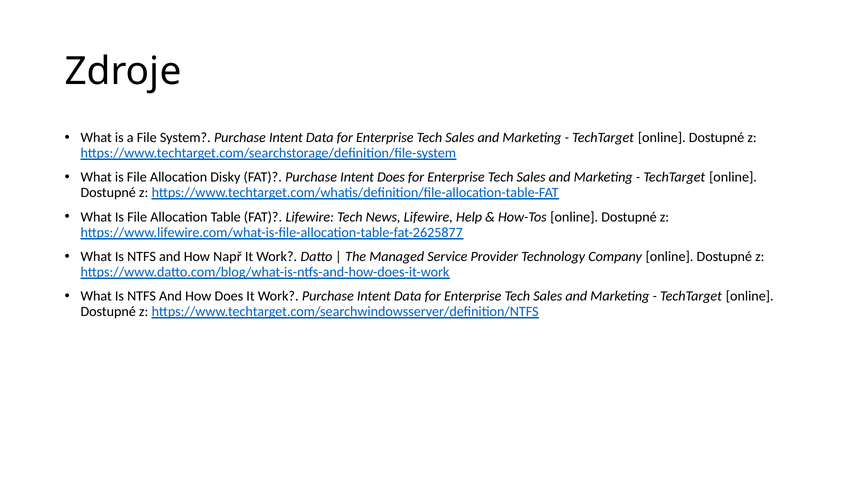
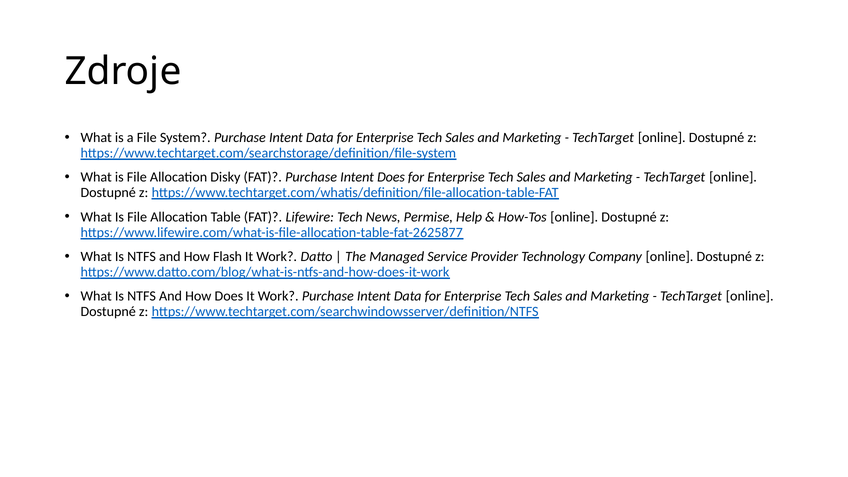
News Lifewire: Lifewire -> Permise (428, 217)
Např: Např -> Flash (228, 257)
